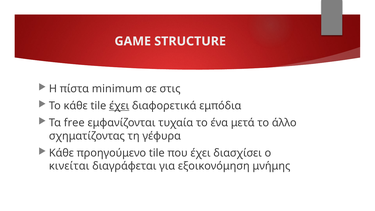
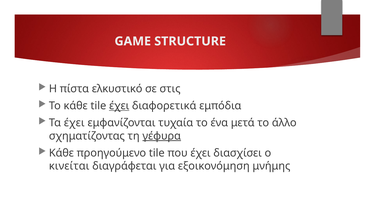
minimum: minimum -> ελκυστικό (117, 89)
Τα free: free -> έχει (74, 123)
γέφυρα underline: none -> present (162, 136)
